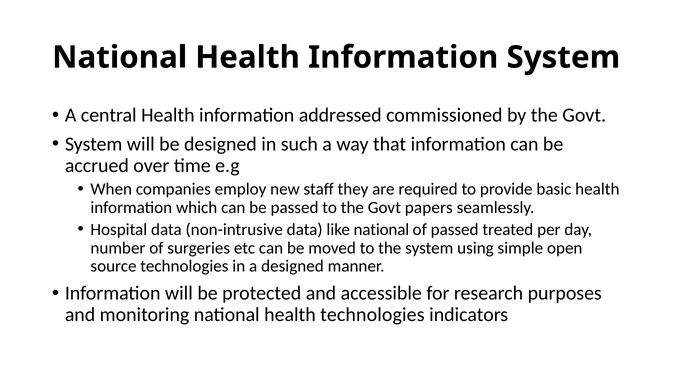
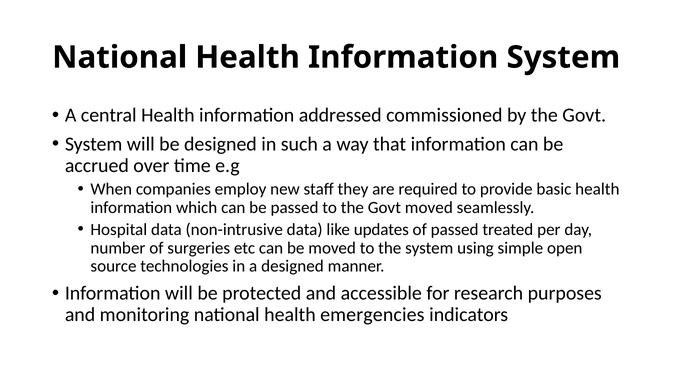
Govt papers: papers -> moved (429, 208)
like national: national -> updates (381, 230)
health technologies: technologies -> emergencies (372, 315)
